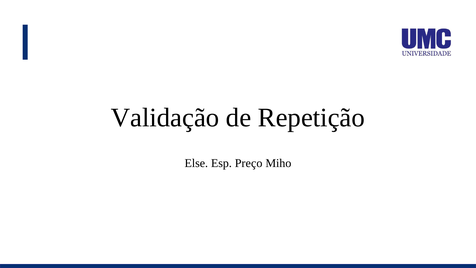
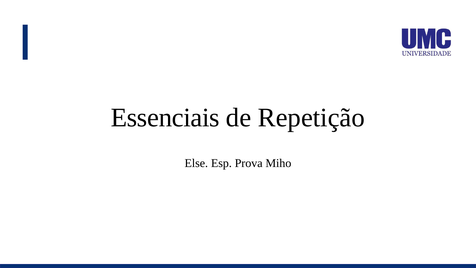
Validação: Validação -> Essenciais (165, 117)
Preço: Preço -> Prova (249, 163)
